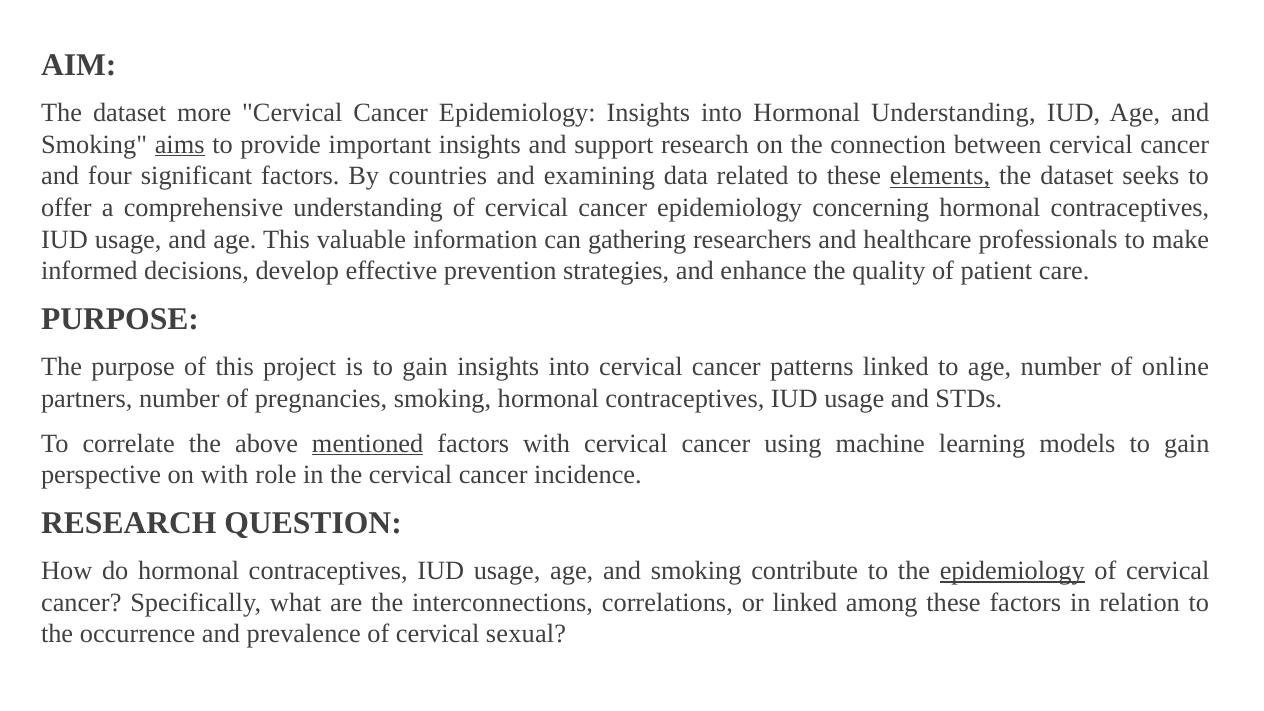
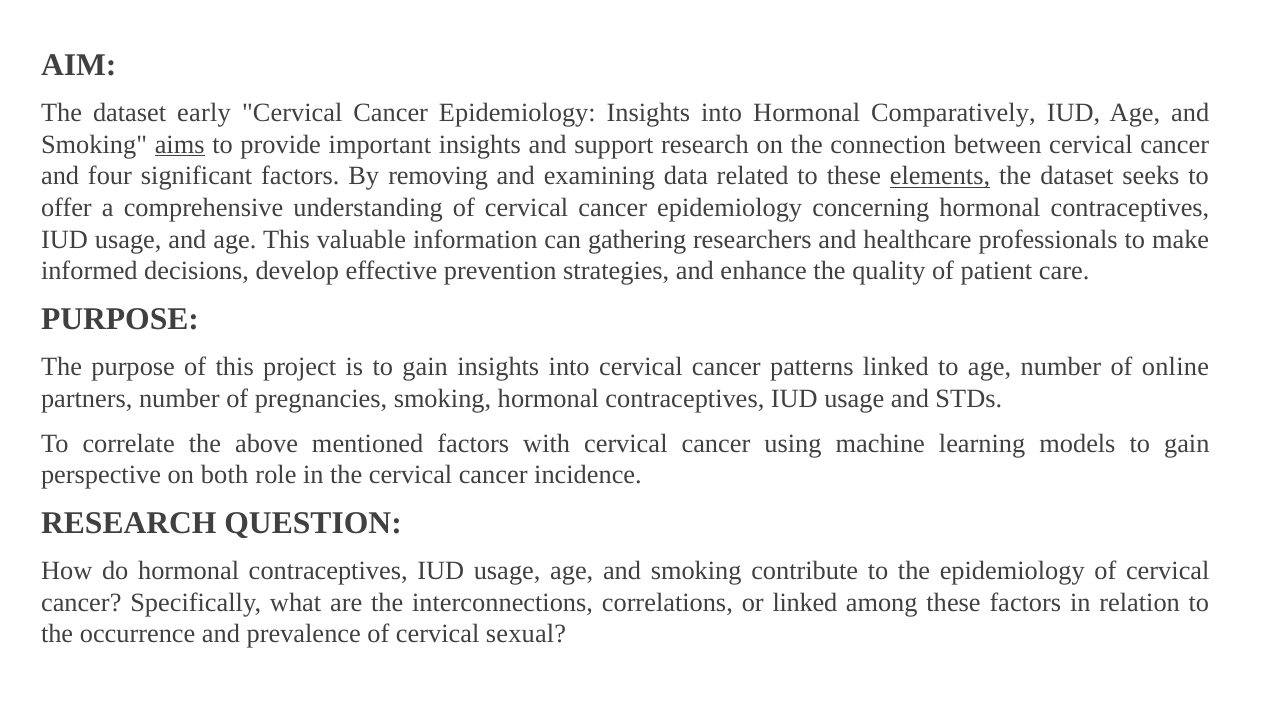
more: more -> early (204, 113)
Hormonal Understanding: Understanding -> Comparatively (953, 113)
countries: countries -> removing (438, 176)
mentioned underline: present -> none (368, 443)
on with: with -> both (225, 475)
epidemiology underline: present -> none (1012, 571)
